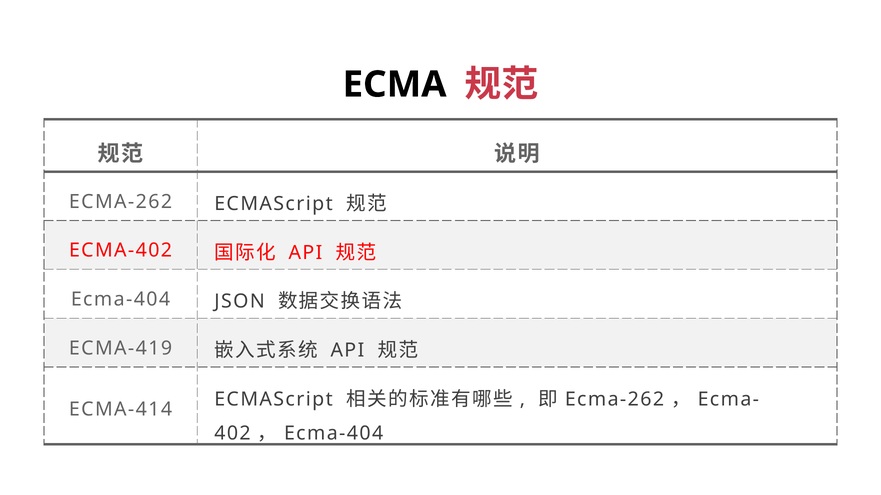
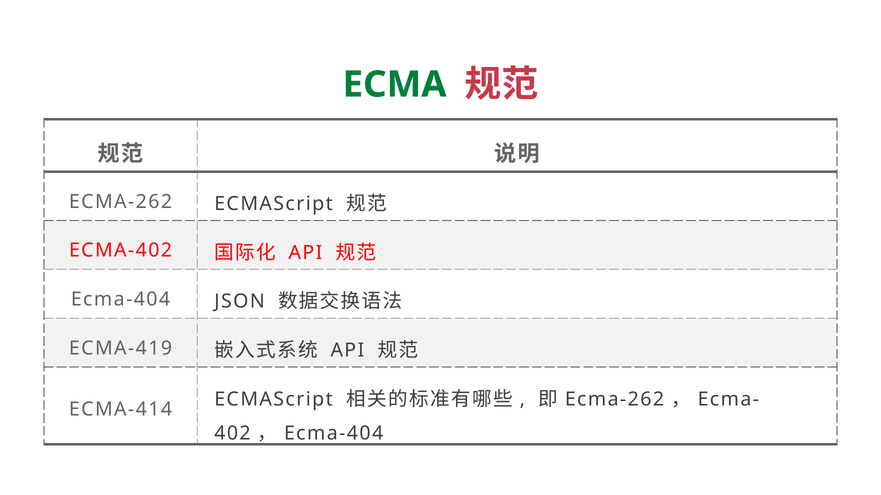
ECMA colour: black -> green (395, 85)
